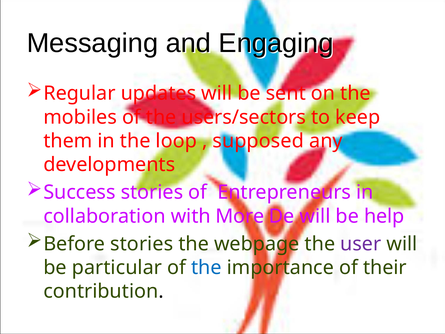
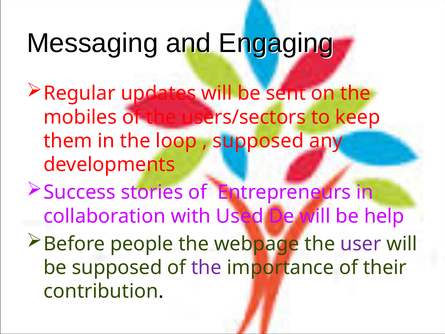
More: More -> Used (240, 216)
Before stories: stories -> people (142, 244)
be particular: particular -> supposed (117, 267)
the colour: blue -> purple (206, 267)
